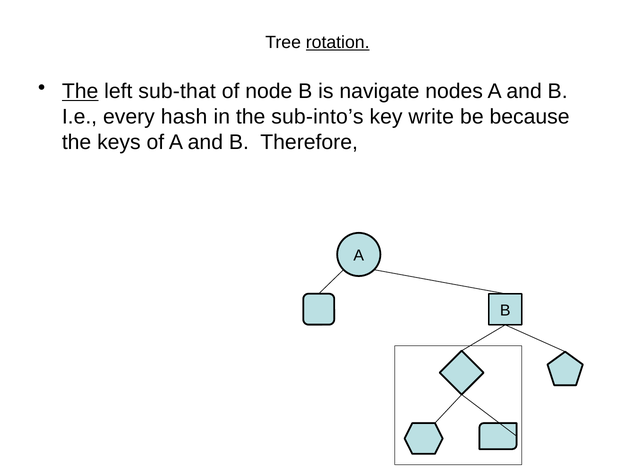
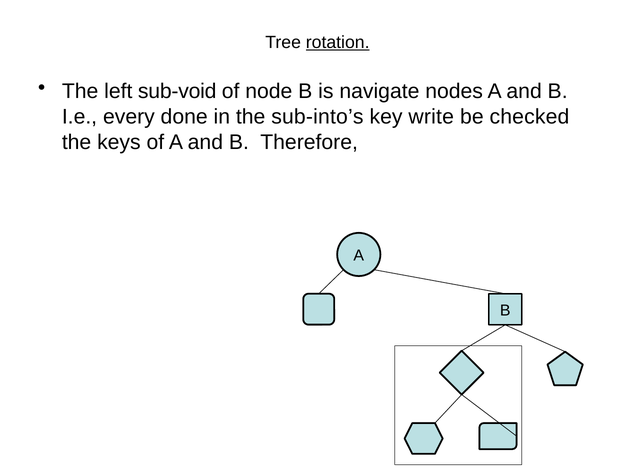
The underline: present -> none (80, 91)
sub-that: sub-that -> sub-void (177, 91)
hash: hash -> done (184, 117)
because: because -> checked (529, 117)
